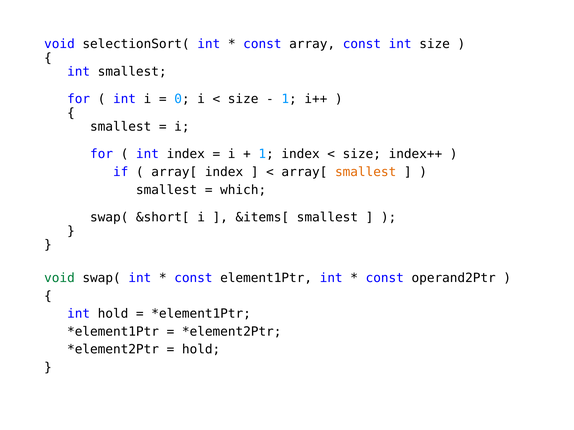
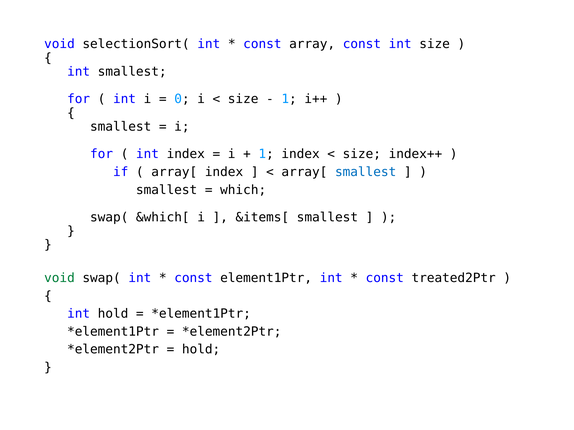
smallest colour: orange -> blue (366, 172)
&short[: &short[ -> &which[ (163, 217)
operand2Ptr: operand2Ptr -> treated2Ptr (454, 278)
